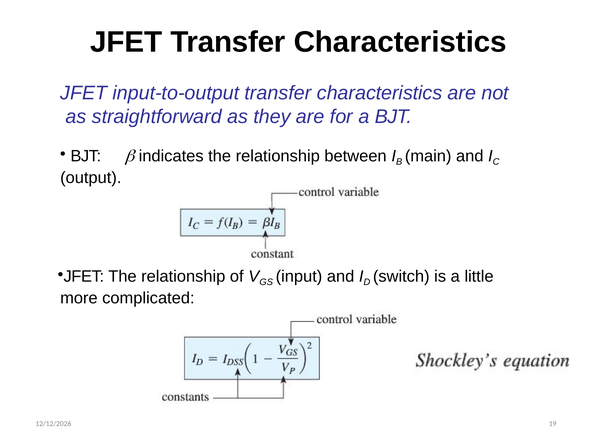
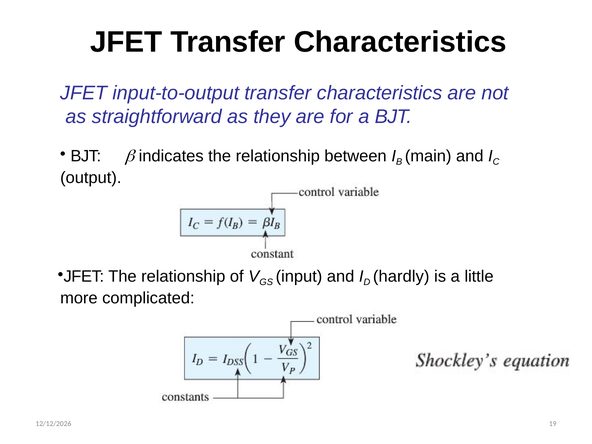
switch: switch -> hardly (401, 276)
